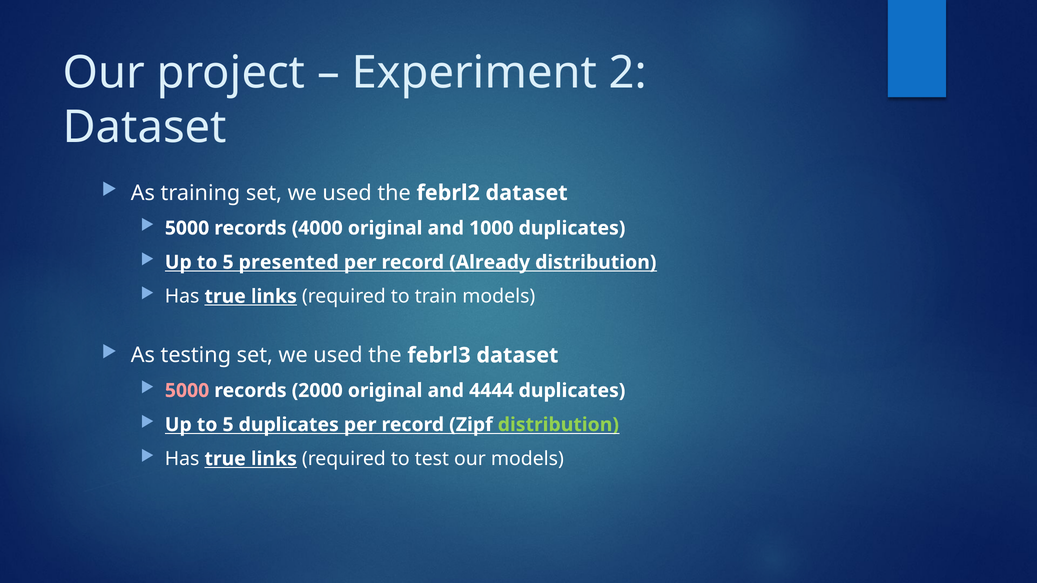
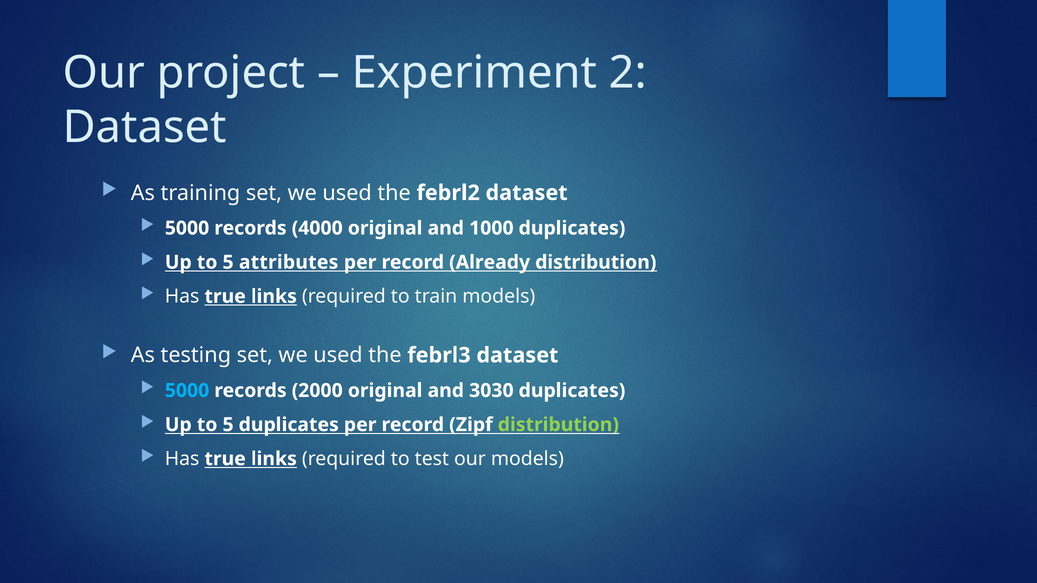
presented: presented -> attributes (289, 262)
5000 colour: pink -> light blue (187, 391)
4444: 4444 -> 3030 (491, 391)
